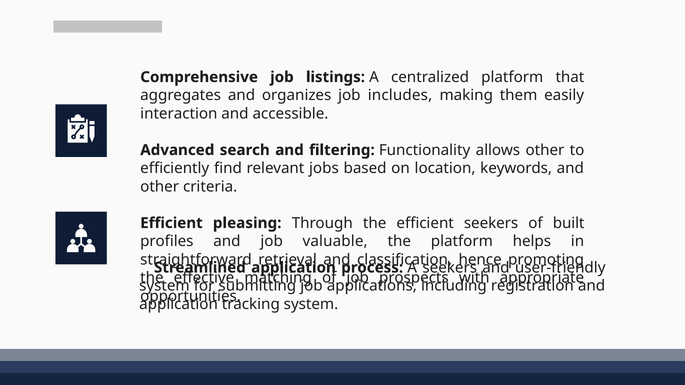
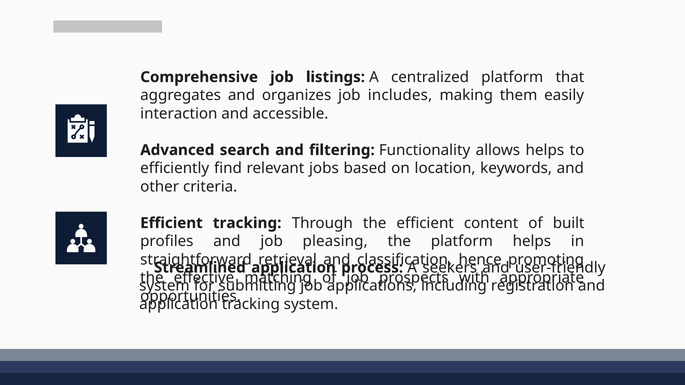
allows other: other -> helps (545, 150)
Efficient pleasing: pleasing -> tracking (247, 223)
efficient seekers: seekers -> content (491, 223)
valuable: valuable -> pleasing (335, 241)
